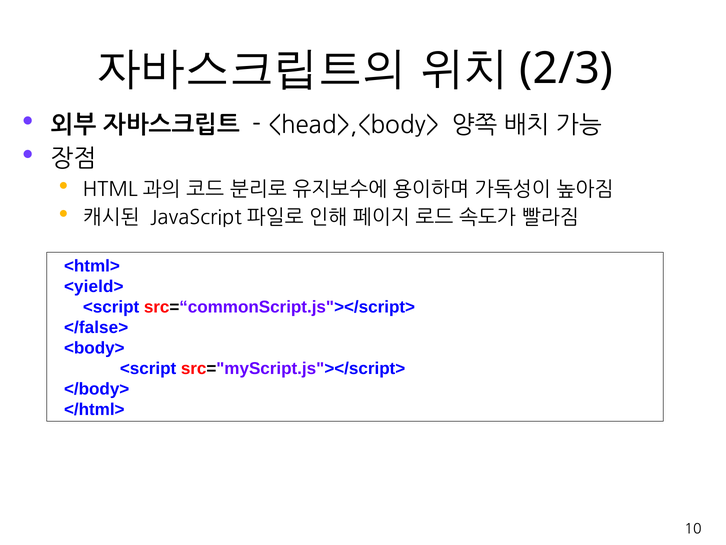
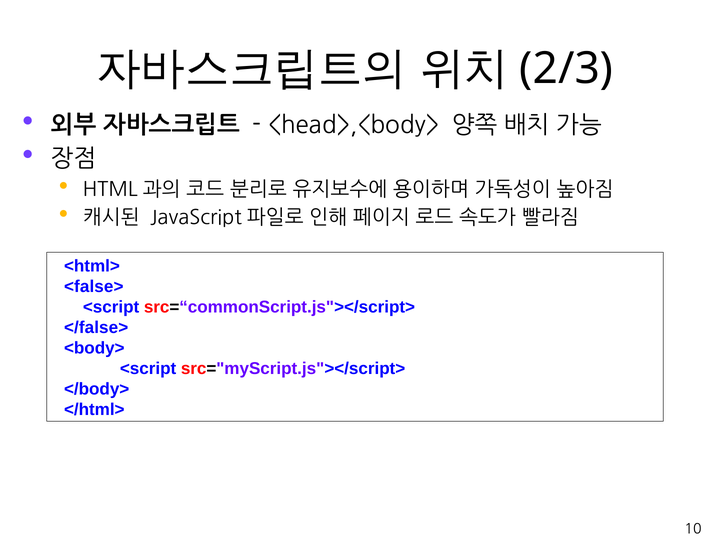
<yield>: <yield> -> <false> (94, 286)
